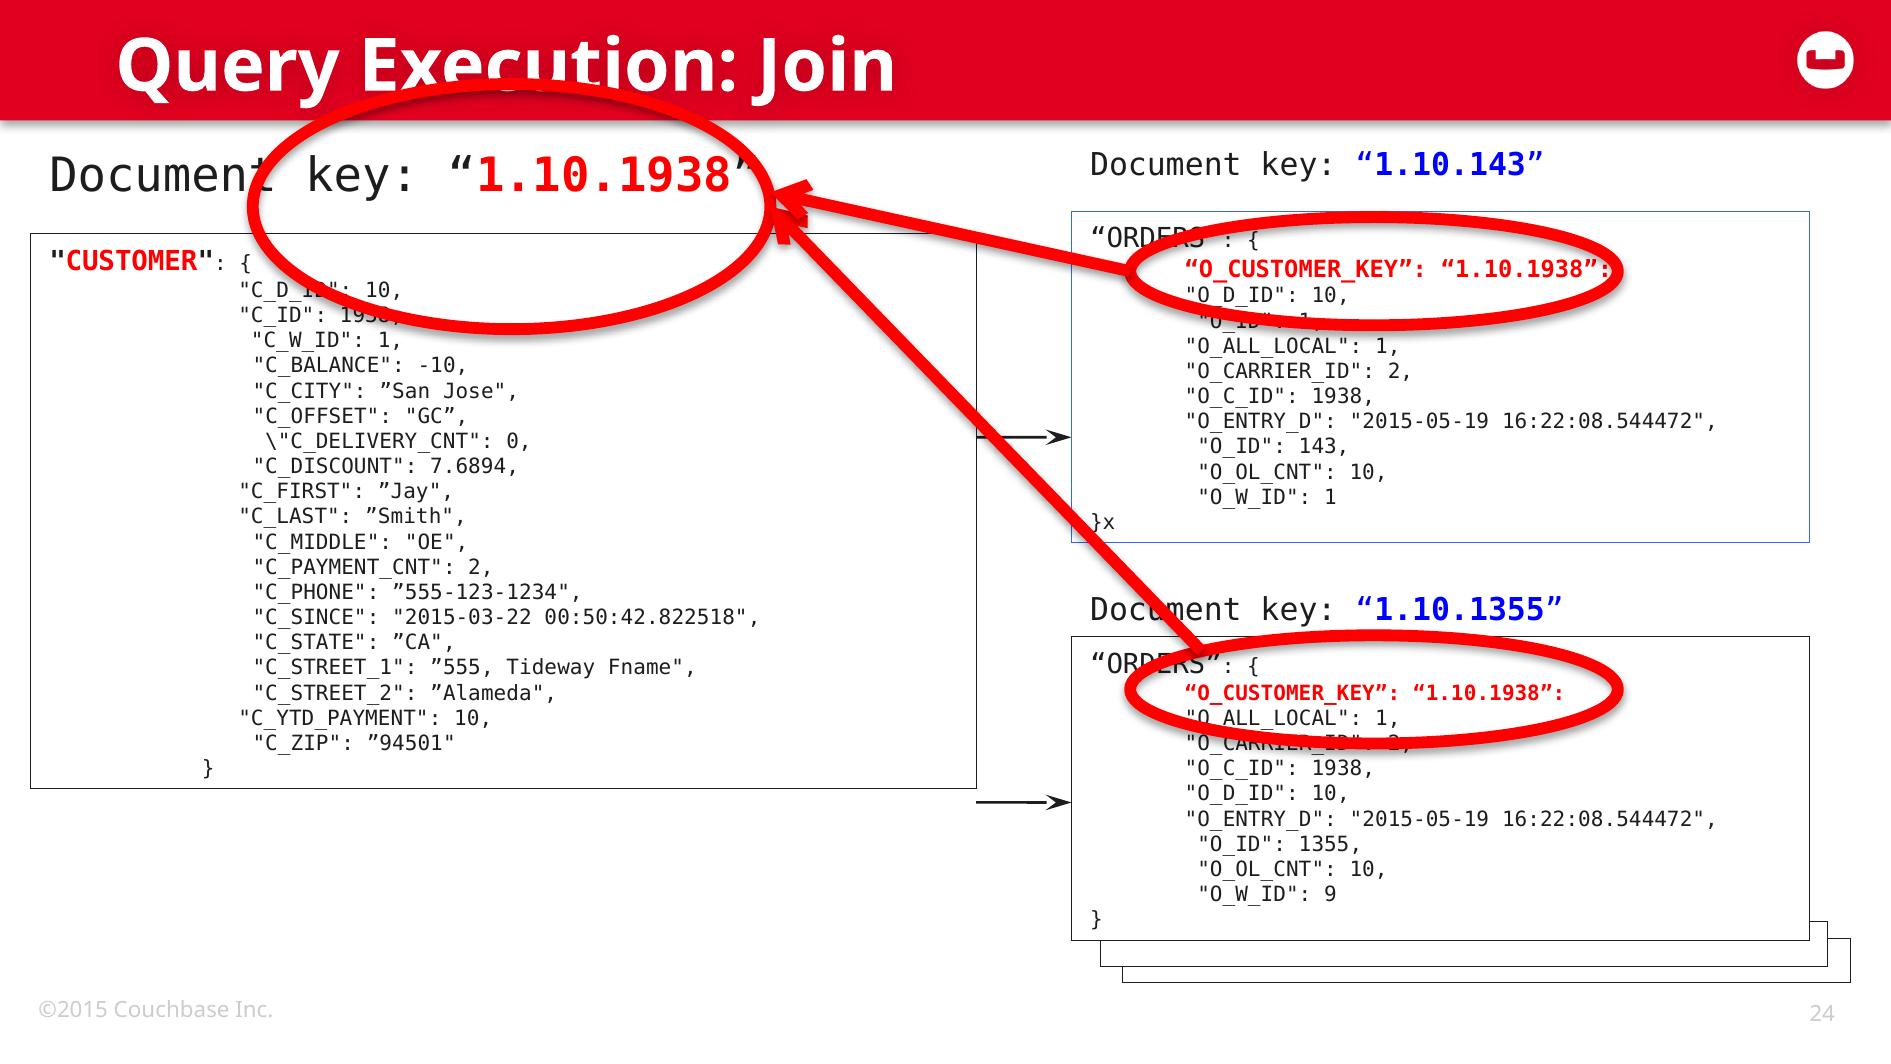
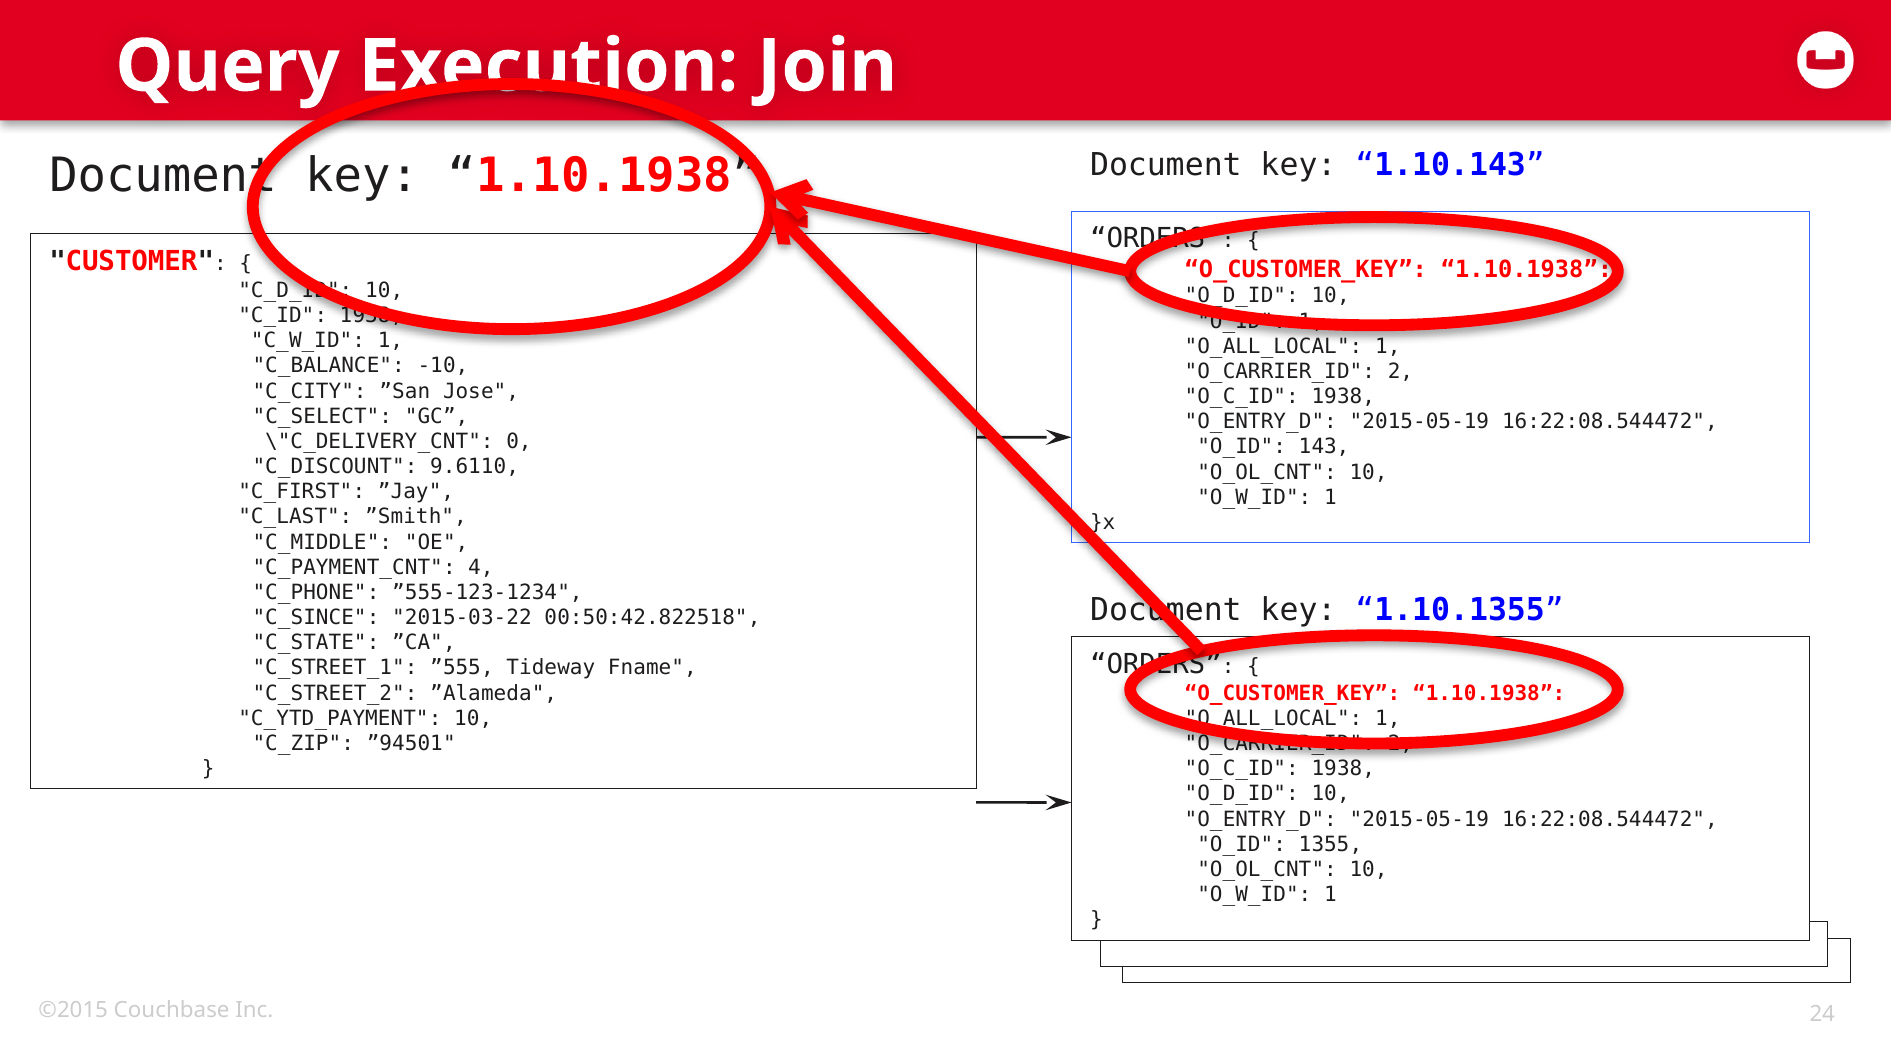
C_OFFSET: C_OFFSET -> C_SELECT (322, 416)
7.6894: 7.6894 -> 9.6110 (475, 466)
C_PAYMENT_CNT 2: 2 -> 4 (481, 567)
9: 9 -> 1 (1330, 894)
